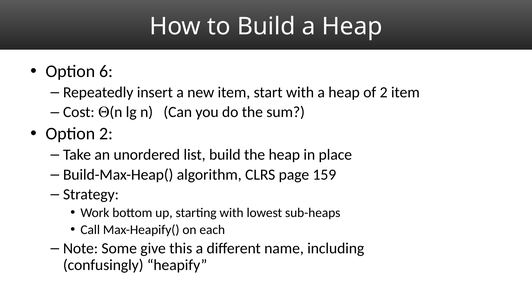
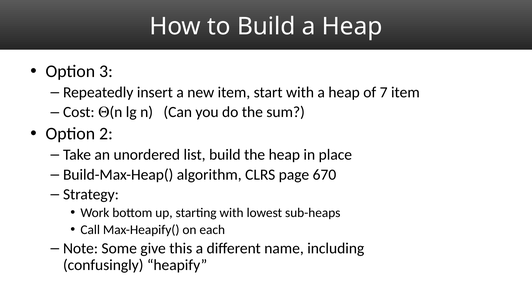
6: 6 -> 3 (106, 71)
of 2: 2 -> 7 (384, 92)
159: 159 -> 670 (324, 175)
